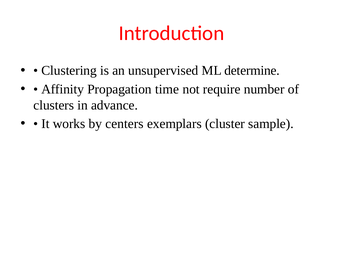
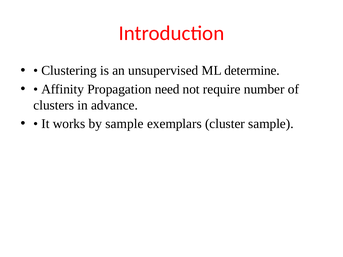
time: time -> need (167, 89)
by centers: centers -> sample (124, 124)
